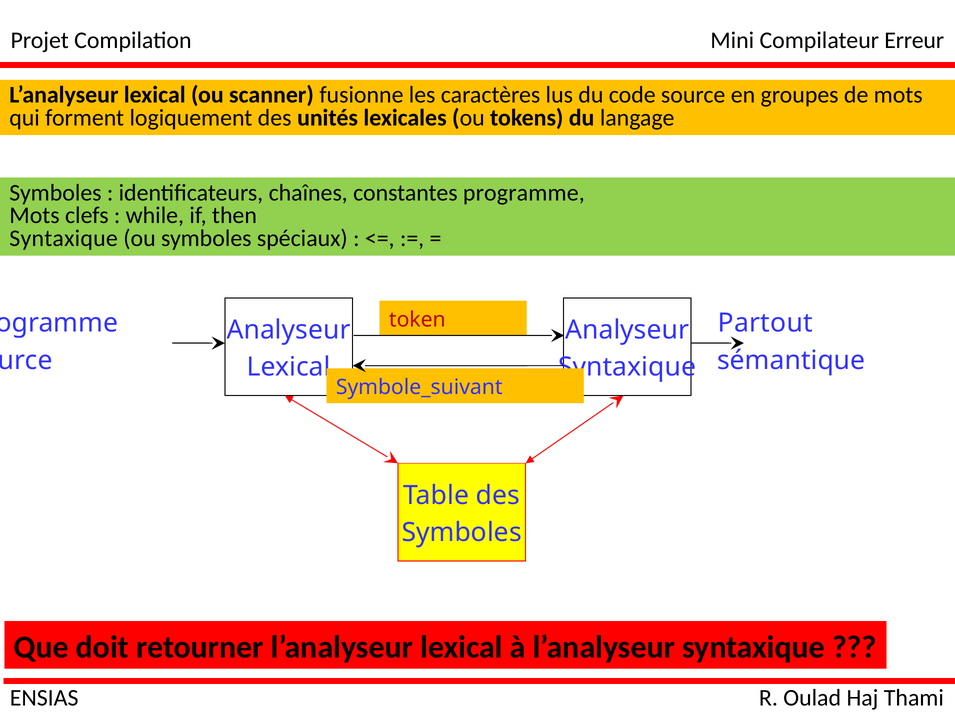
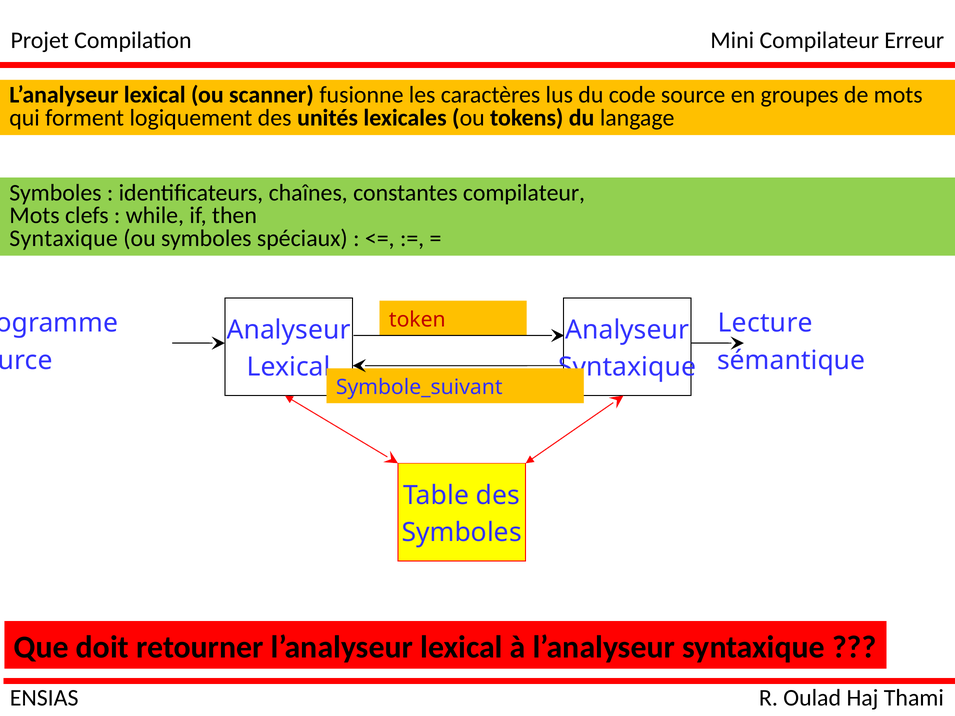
constantes programme: programme -> compilateur (524, 193)
Partout: Partout -> Lecture (765, 323)
